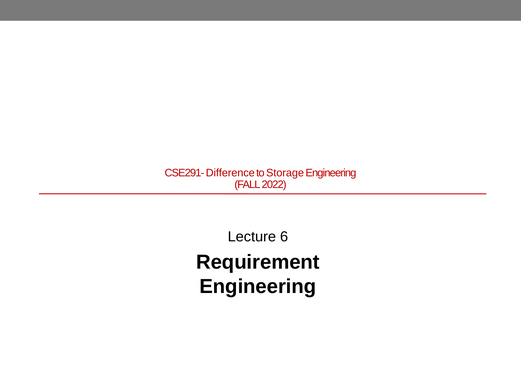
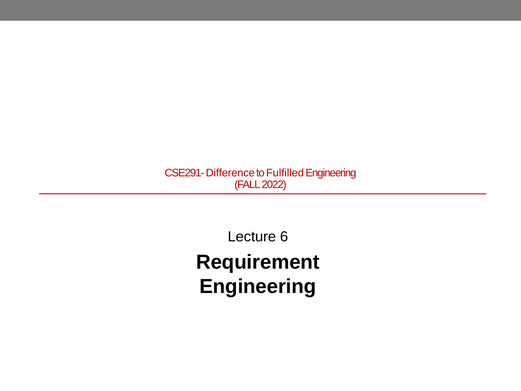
Storage: Storage -> Fulfilled (285, 173)
